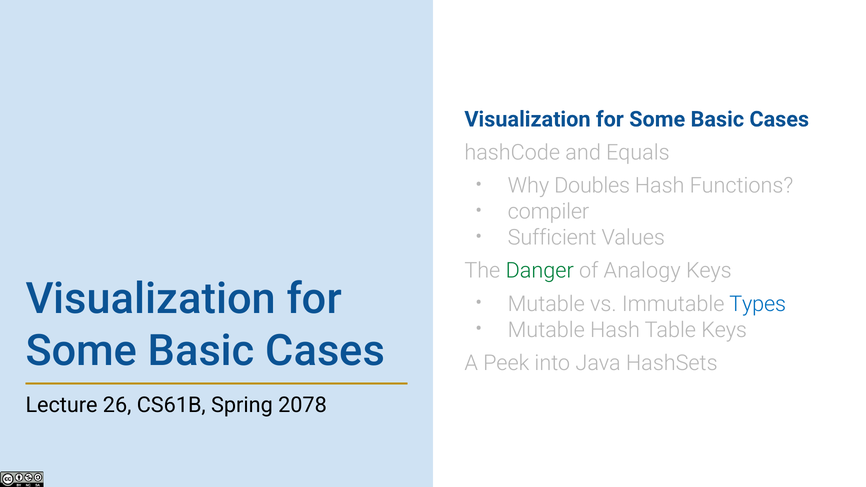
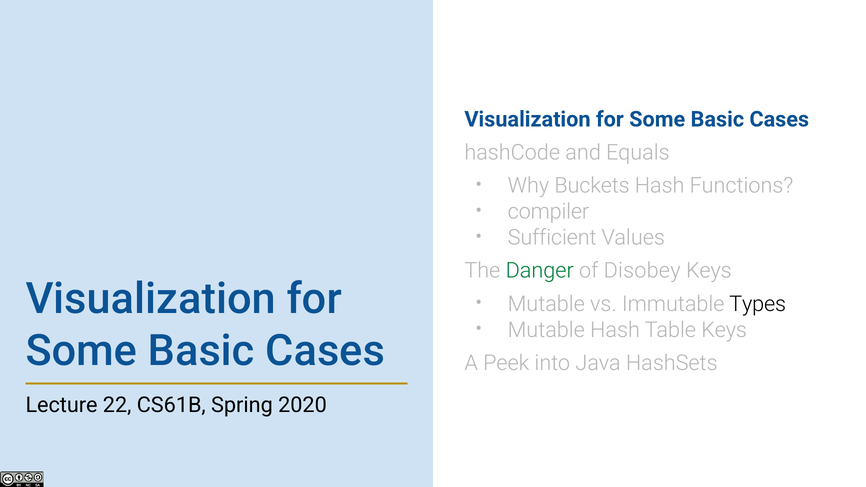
Doubles: Doubles -> Buckets (592, 186)
Analogy: Analogy -> Disobey (642, 271)
Types colour: blue -> black (758, 304)
26: 26 -> 22 (117, 405)
2078: 2078 -> 2020 (302, 405)
